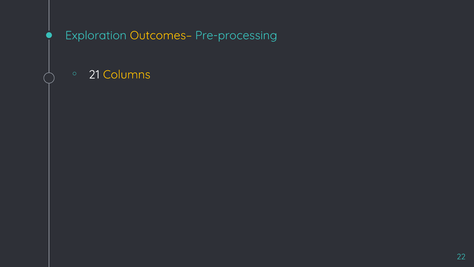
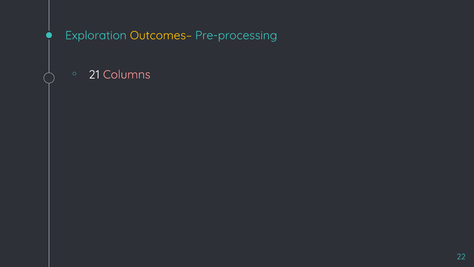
Columns colour: yellow -> pink (127, 74)
